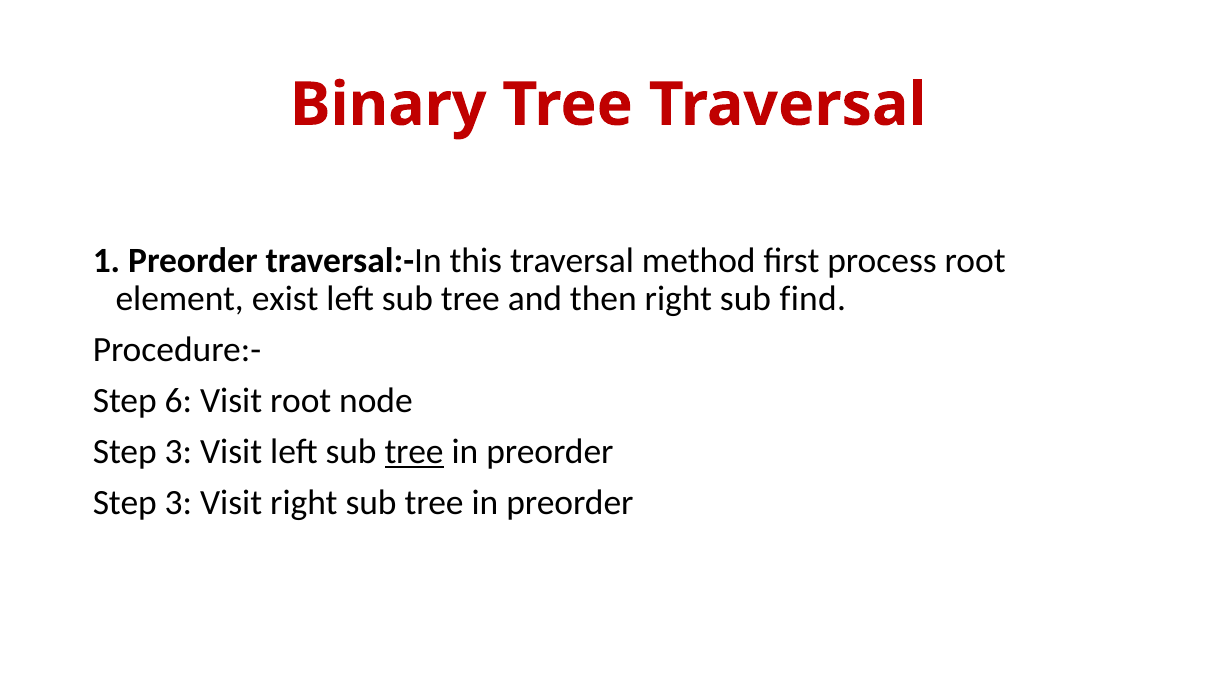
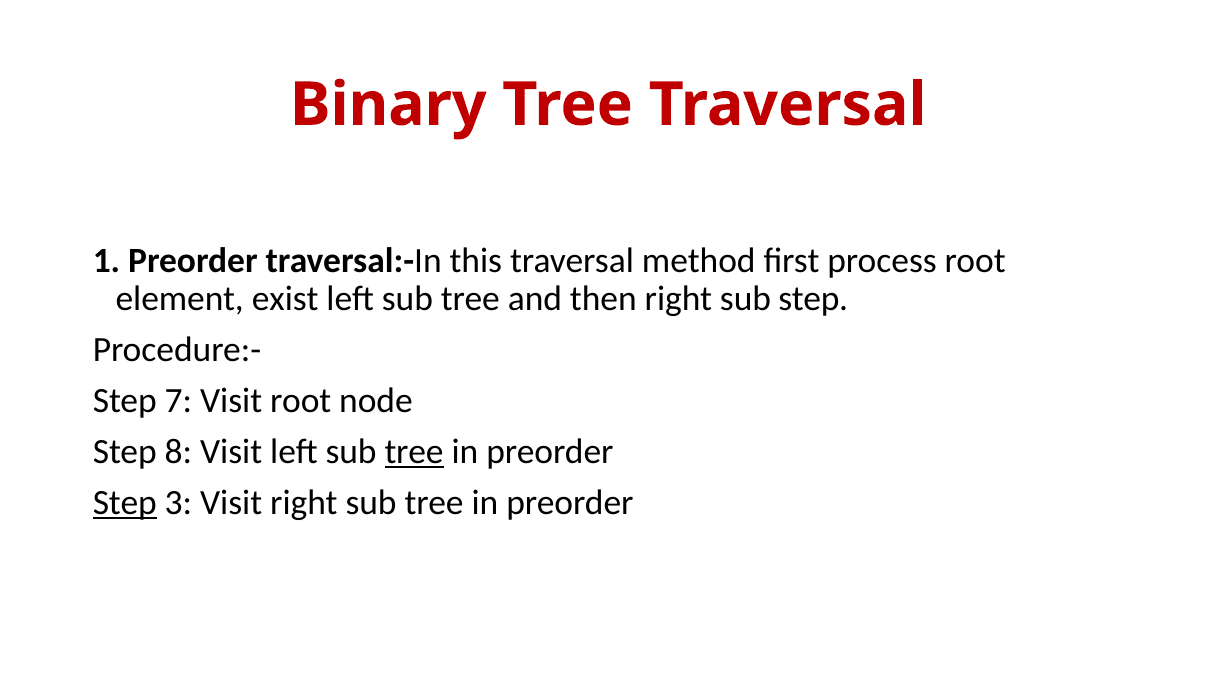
sub find: find -> step (813, 299)
6: 6 -> 7 (178, 401)
3: 3 -> 8 (178, 452)
Step underline: none -> present (125, 504)
